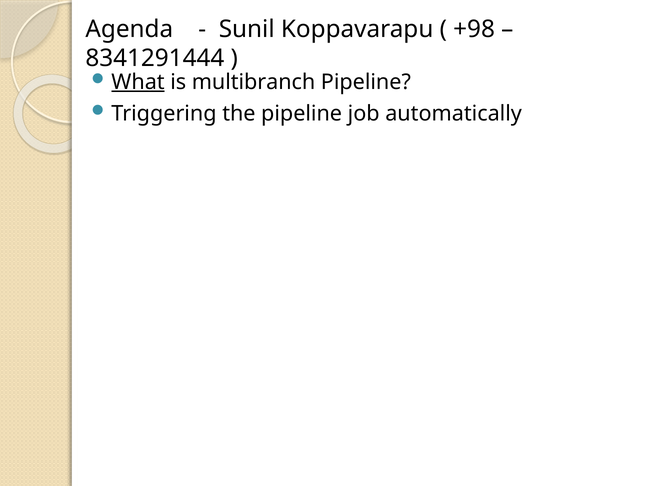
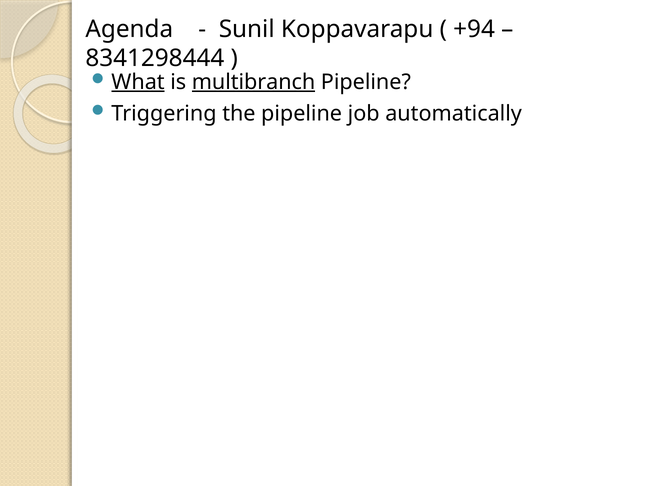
+98: +98 -> +94 (474, 29)
8341291444: 8341291444 -> 8341298444 (155, 58)
multibranch underline: none -> present (254, 82)
